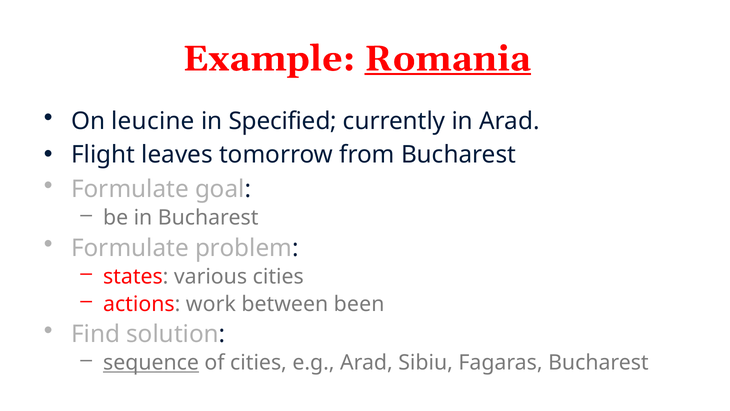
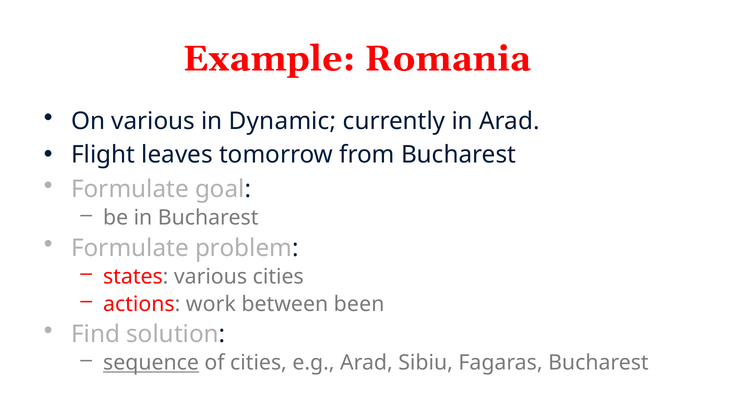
Romania underline: present -> none (448, 59)
On leucine: leucine -> various (153, 121)
Specified: Specified -> Dynamic (283, 121)
